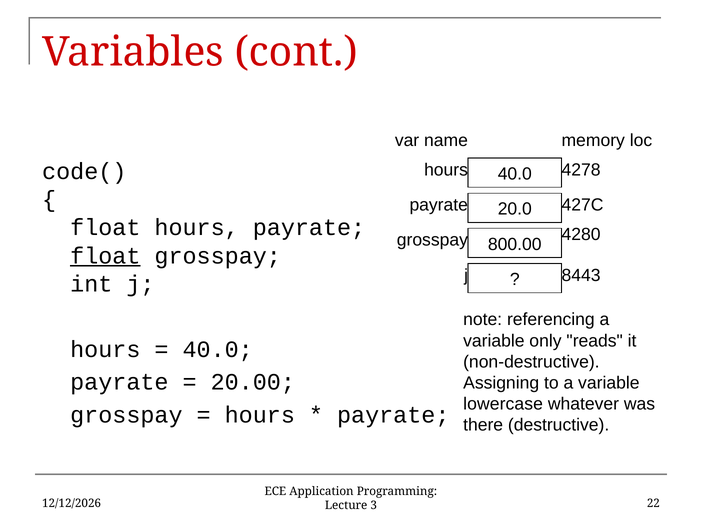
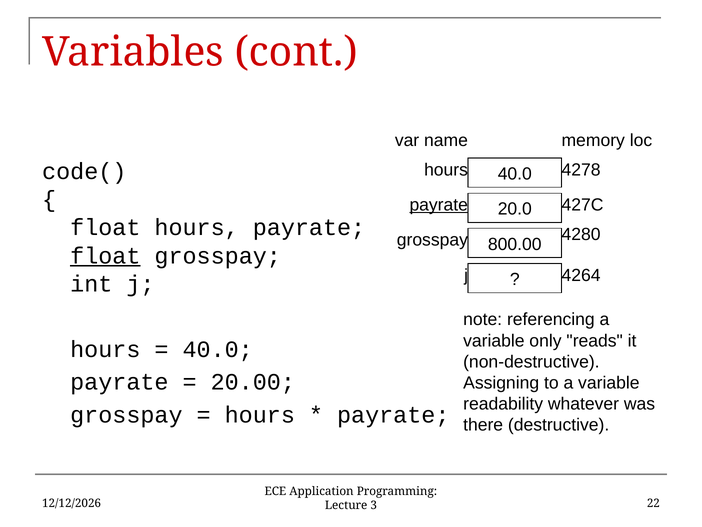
payrate underline: none -> present (439, 205)
8443: 8443 -> 4264 (581, 275)
lowercase: lowercase -> readability (503, 404)
